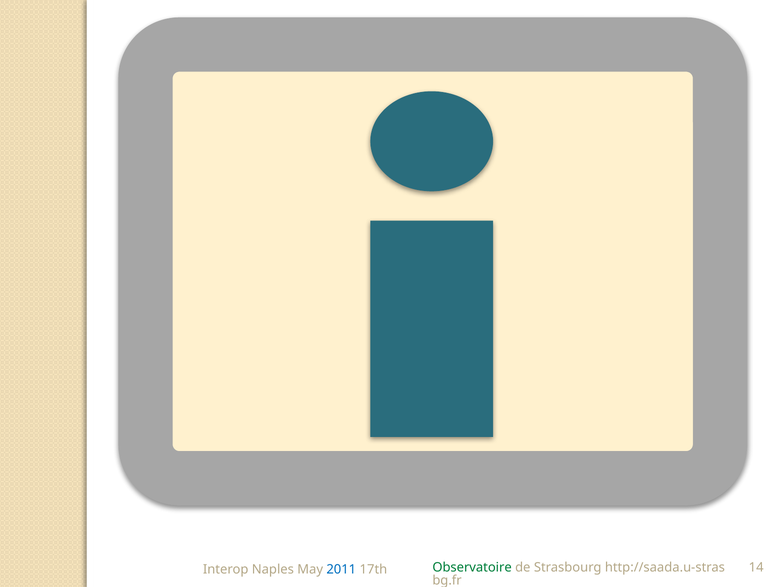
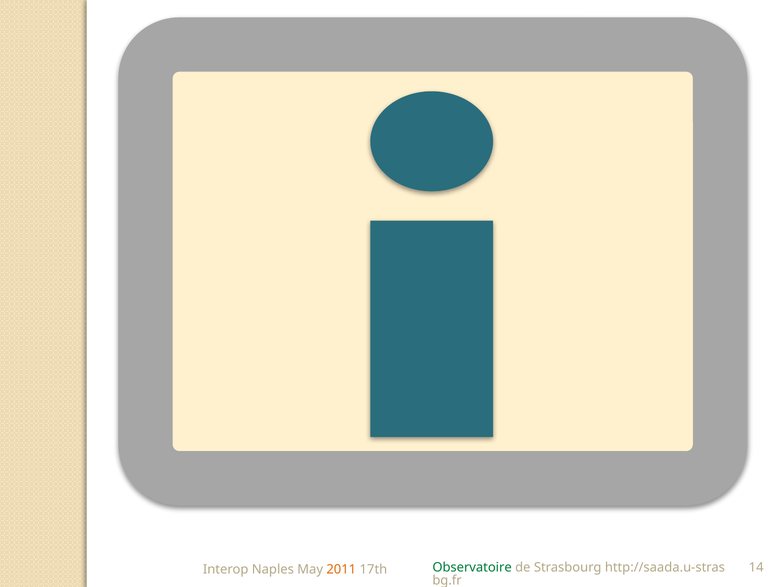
2011 colour: blue -> orange (341, 569)
